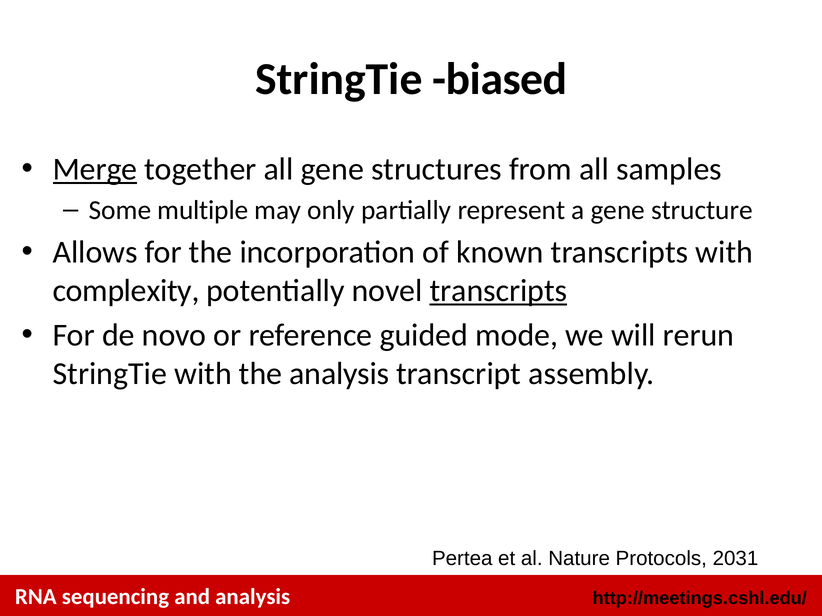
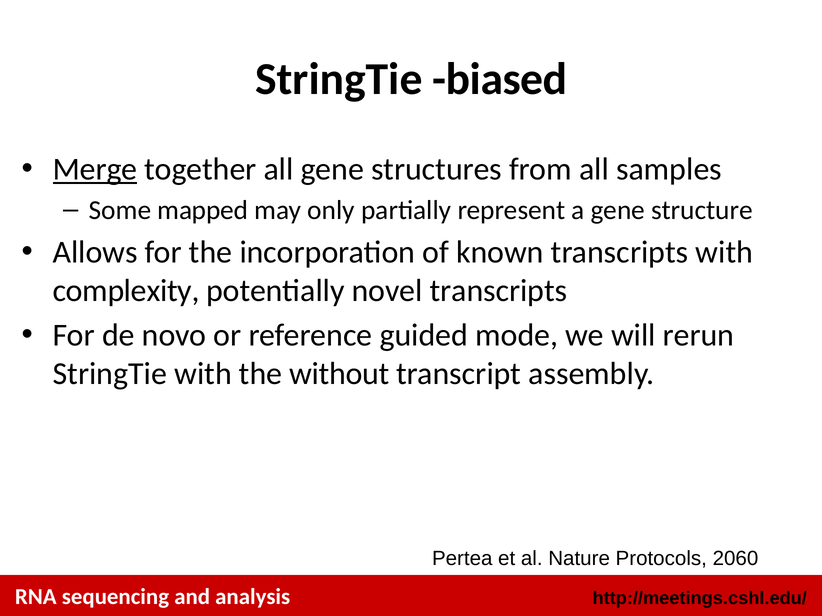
multiple: multiple -> mapped (203, 210)
transcripts underline: present -> none (498, 291)
the analysis: analysis -> without (339, 374)
2031: 2031 -> 2060 (735, 559)
